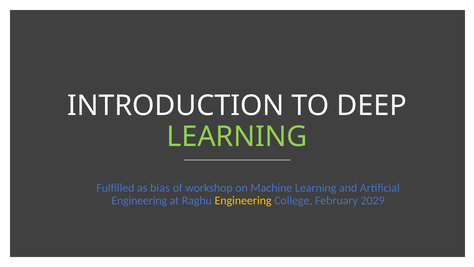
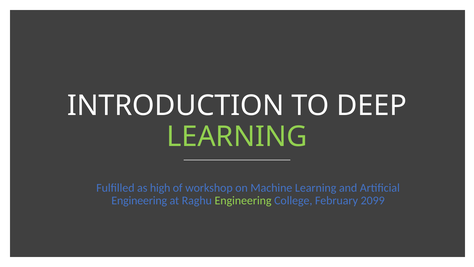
bias: bias -> high (160, 188)
Engineering colour: yellow -> light green (243, 200)
2029: 2029 -> 2099 (373, 200)
